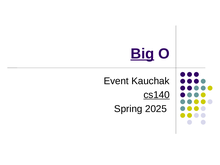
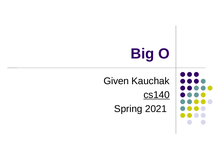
Big underline: present -> none (142, 54)
Event: Event -> Given (116, 81)
2025: 2025 -> 2021 (156, 109)
